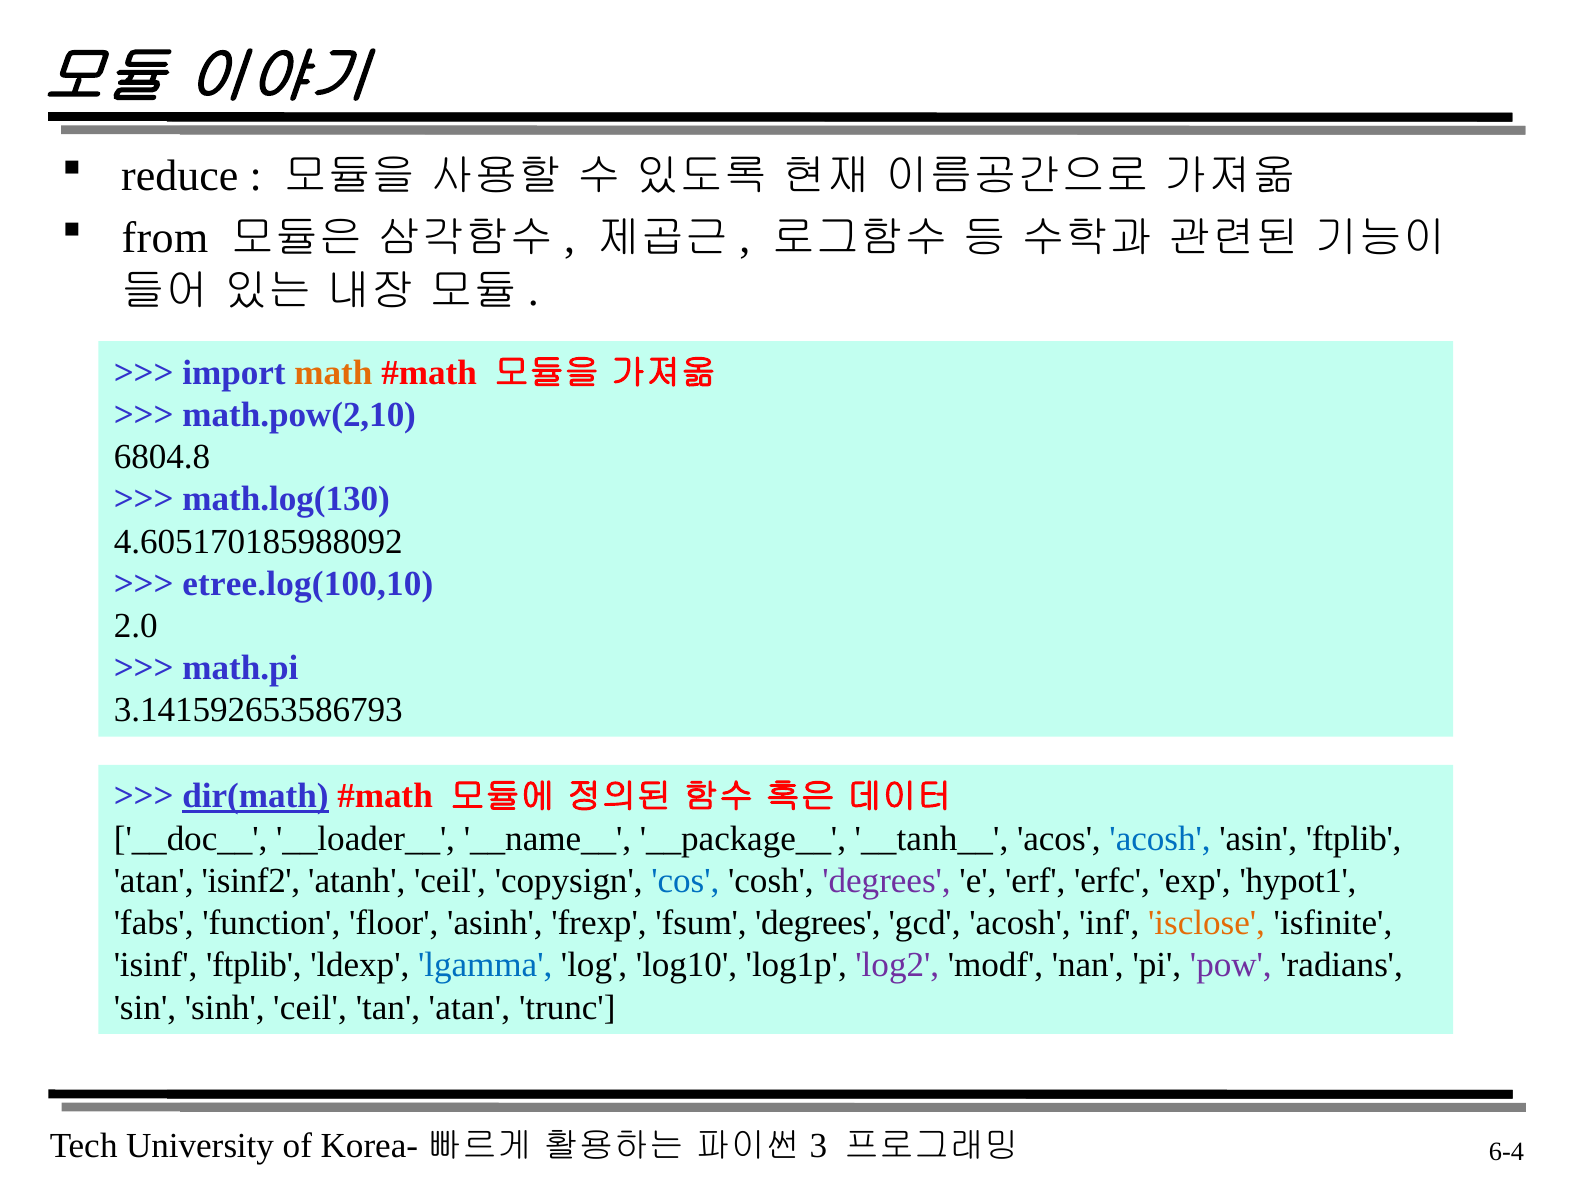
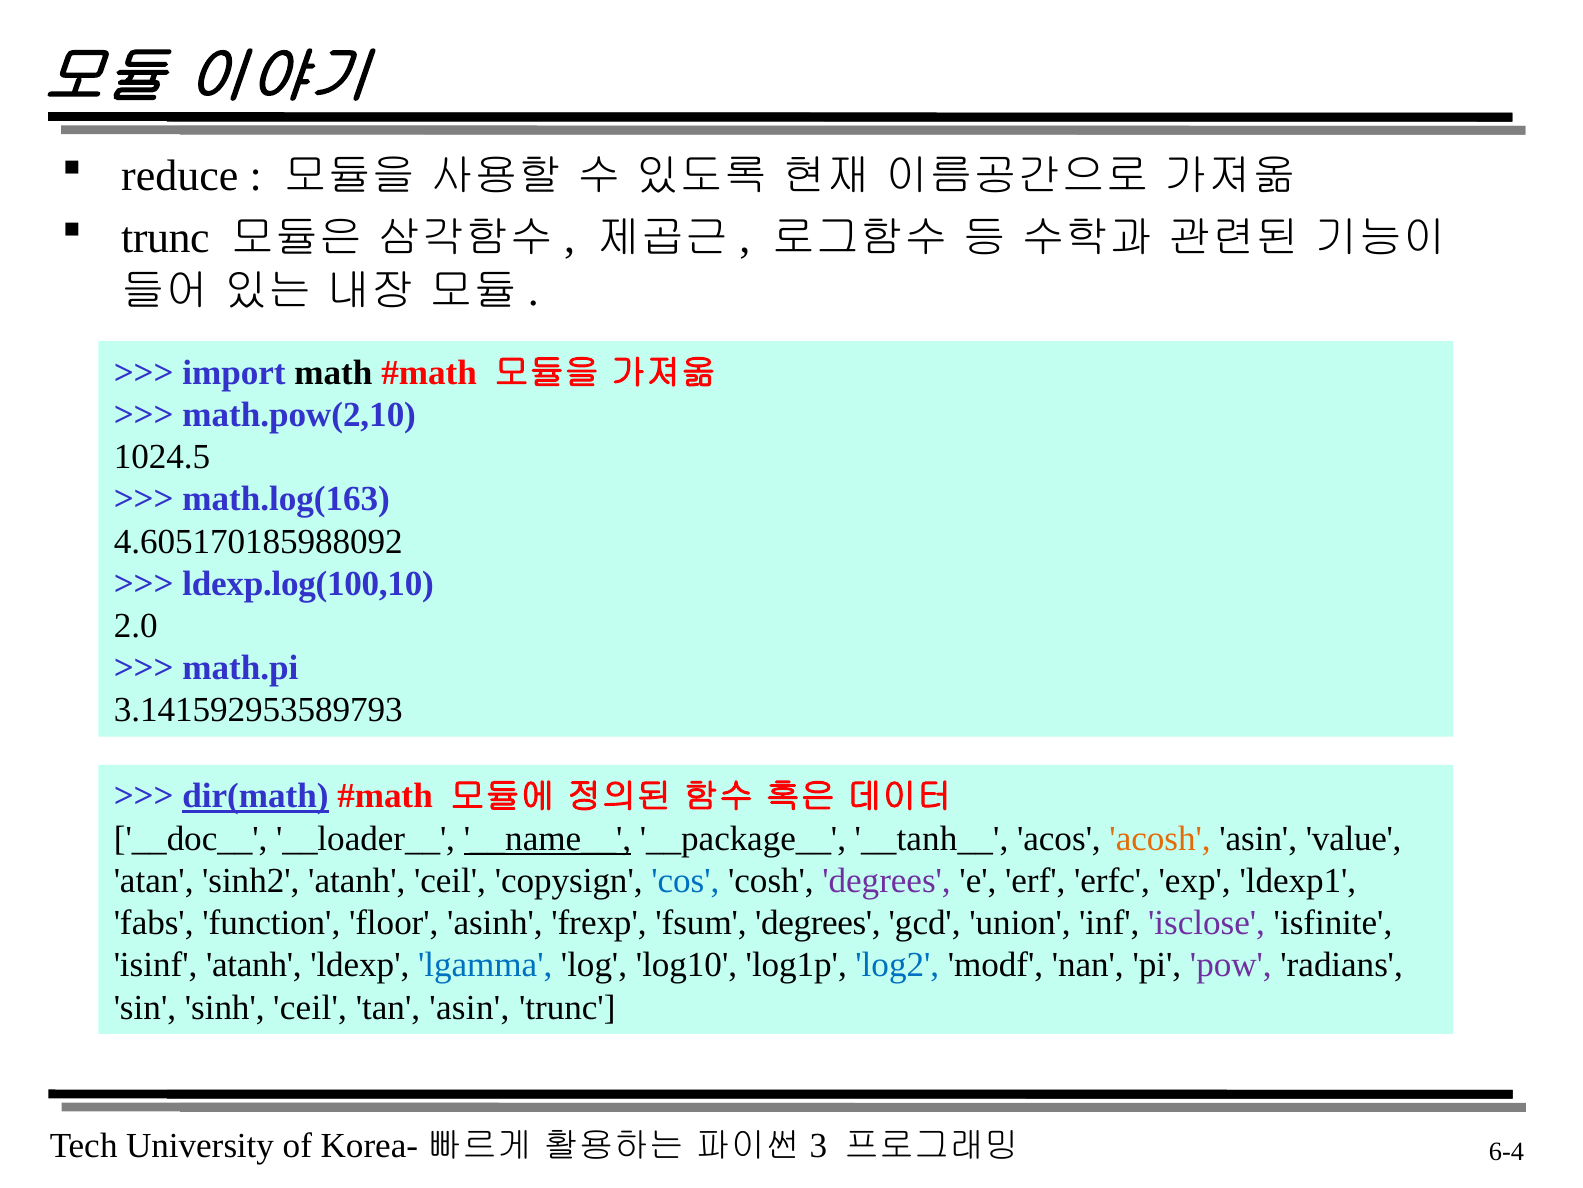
from: from -> trunc (165, 238)
math colour: orange -> black (333, 372)
6804.8: 6804.8 -> 1024.5 (162, 457)
math.log(130: math.log(130 -> math.log(163 (286, 499)
etree.log(100,10: etree.log(100,10 -> ldexp.log(100,10 (308, 583)
3.141592653586793: 3.141592653586793 -> 3.141592953589793 (258, 710)
__name__ underline: none -> present (548, 838)
acosh colour: blue -> orange (1160, 838)
asin ftplib: ftplib -> value (1354, 838)
isinf2: isinf2 -> sinh2 (251, 880)
hypot1: hypot1 -> ldexp1 (1298, 880)
gcd acosh: acosh -> union (1020, 922)
isclose colour: orange -> purple (1207, 922)
isinf ftplib: ftplib -> atanh (254, 965)
log2 colour: purple -> blue (897, 965)
tan atan: atan -> asin (469, 1007)
